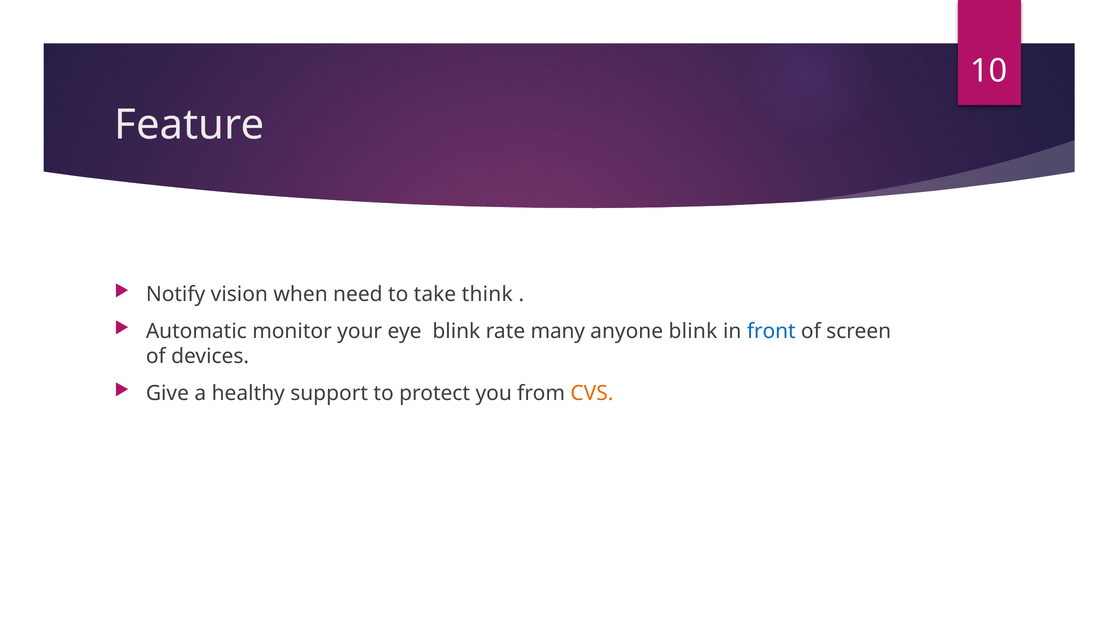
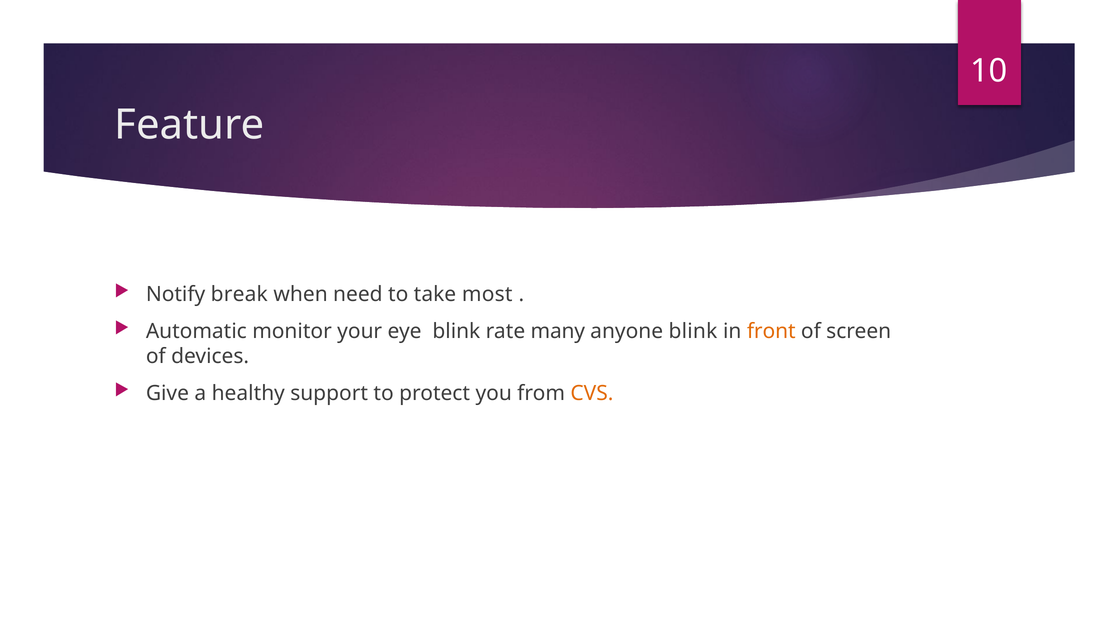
vision: vision -> break (239, 294)
think: think -> most (487, 294)
front colour: blue -> orange (771, 331)
